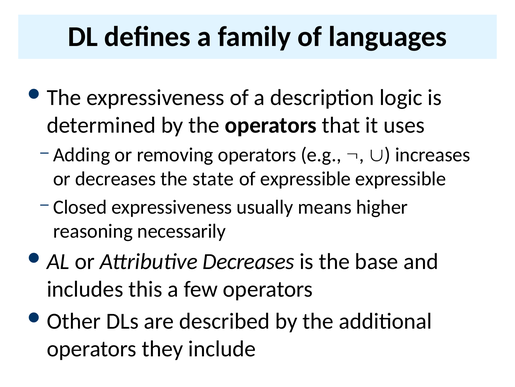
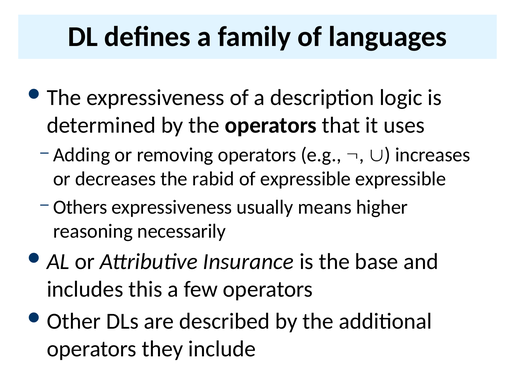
state: state -> rabid (213, 179)
Closed: Closed -> Others (80, 207)
Attributive Decreases: Decreases -> Insurance (248, 261)
